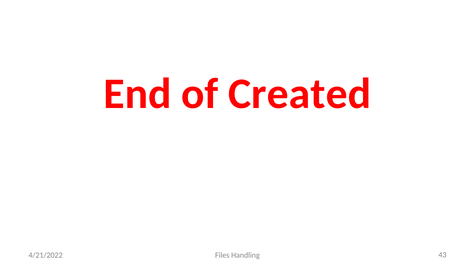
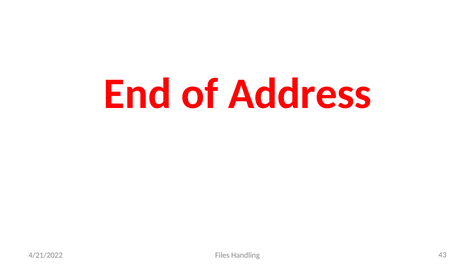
Created: Created -> Address (300, 94)
